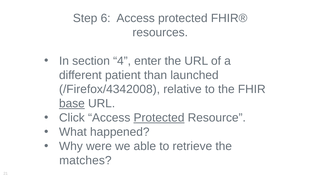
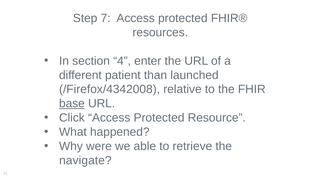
6: 6 -> 7 (106, 18)
Protected underline: present -> none (159, 118)
matches: matches -> navigate (85, 161)
